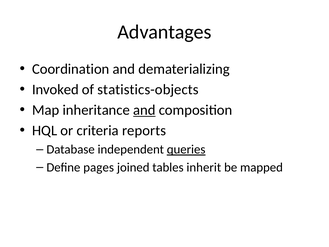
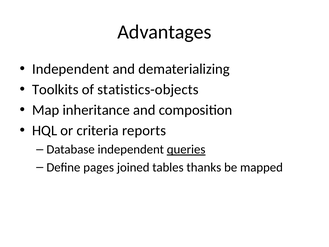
Coordination: Coordination -> Independent (71, 69)
Invoked: Invoked -> Toolkits (55, 89)
and underline: present -> none (144, 110)
inherit: inherit -> thanks (204, 167)
